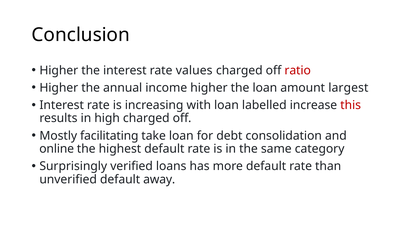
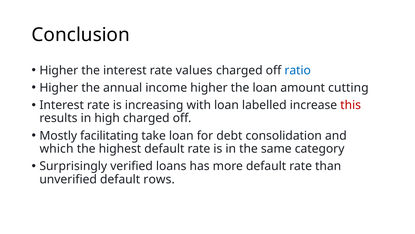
ratio colour: red -> blue (298, 70)
largest: largest -> cutting (348, 88)
online: online -> which (57, 149)
away: away -> rows (159, 179)
